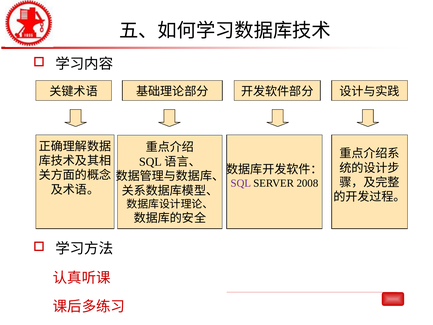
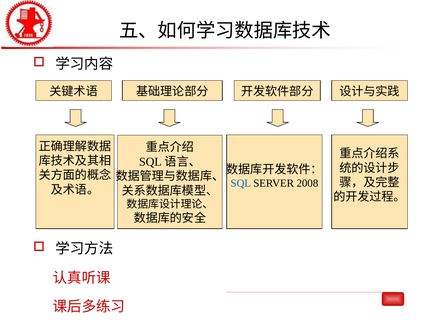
SQL colour: purple -> blue (241, 183)
